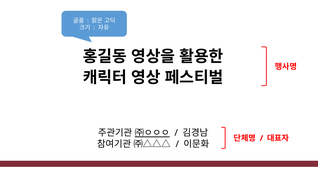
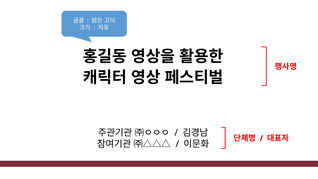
㈜ㅇㅇㅇ underline: present -> none (152, 133)
